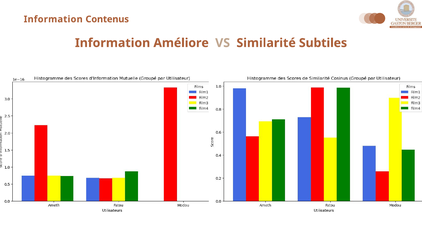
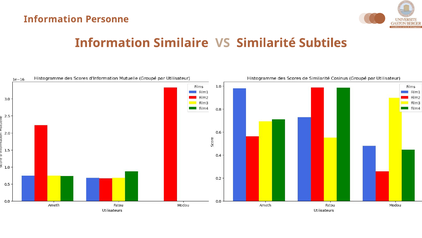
Contenus: Contenus -> Personne (107, 19)
Améliore: Améliore -> Similaire (181, 43)
